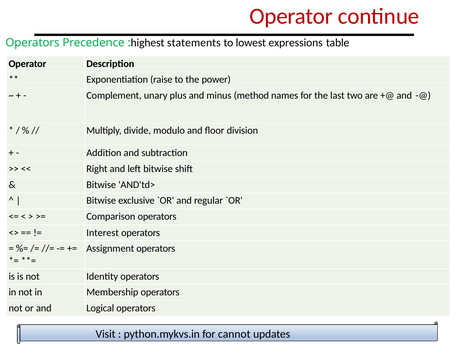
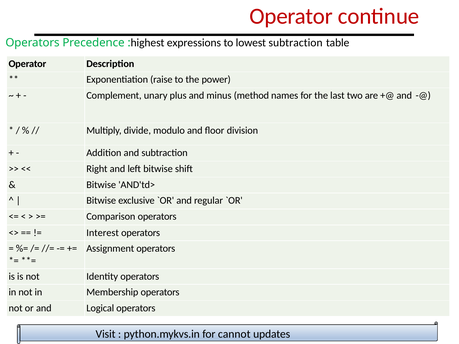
statements: statements -> expressions (194, 43)
lowest expressions: expressions -> subtraction (296, 43)
